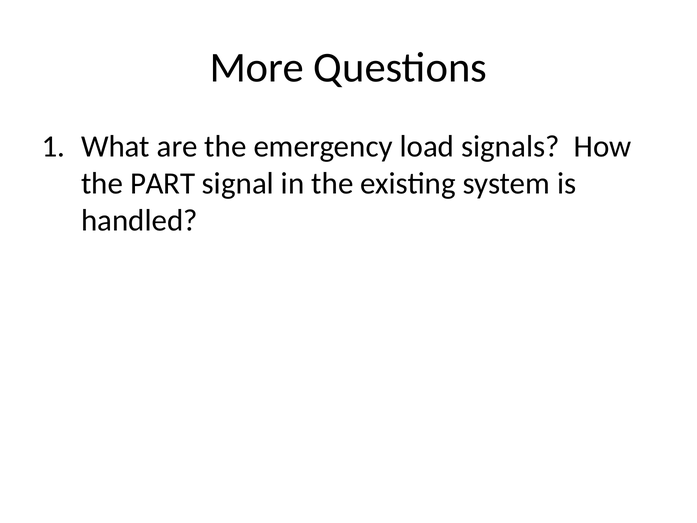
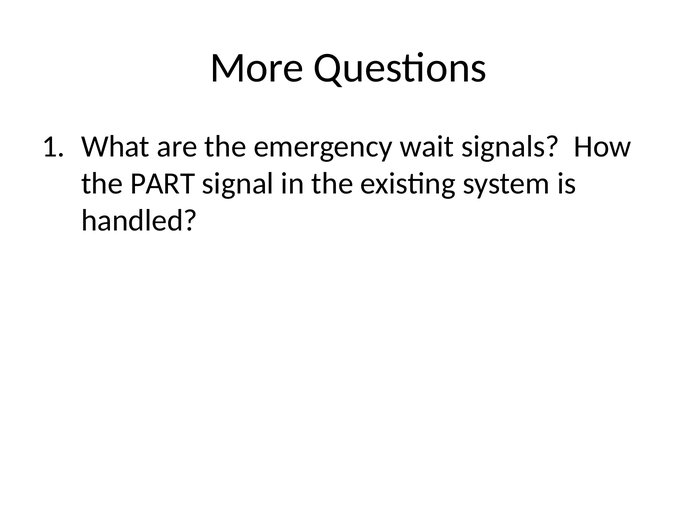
load: load -> wait (427, 146)
